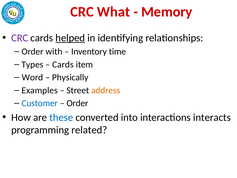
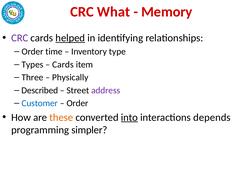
with: with -> time (54, 51)
time: time -> type (117, 51)
Word: Word -> Three (33, 77)
Examples: Examples -> Described (40, 90)
address colour: orange -> purple (106, 90)
these colour: blue -> orange (61, 117)
into underline: none -> present (129, 117)
interacts: interacts -> depends (212, 117)
related: related -> simpler (89, 130)
